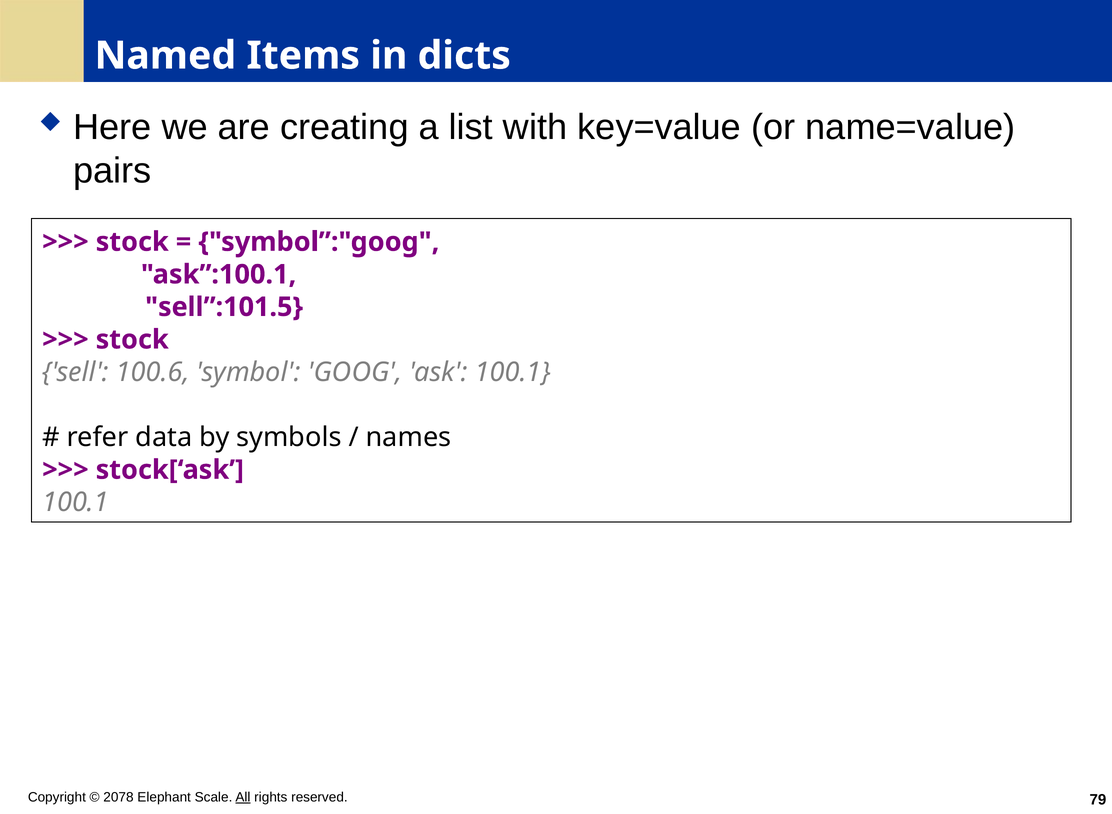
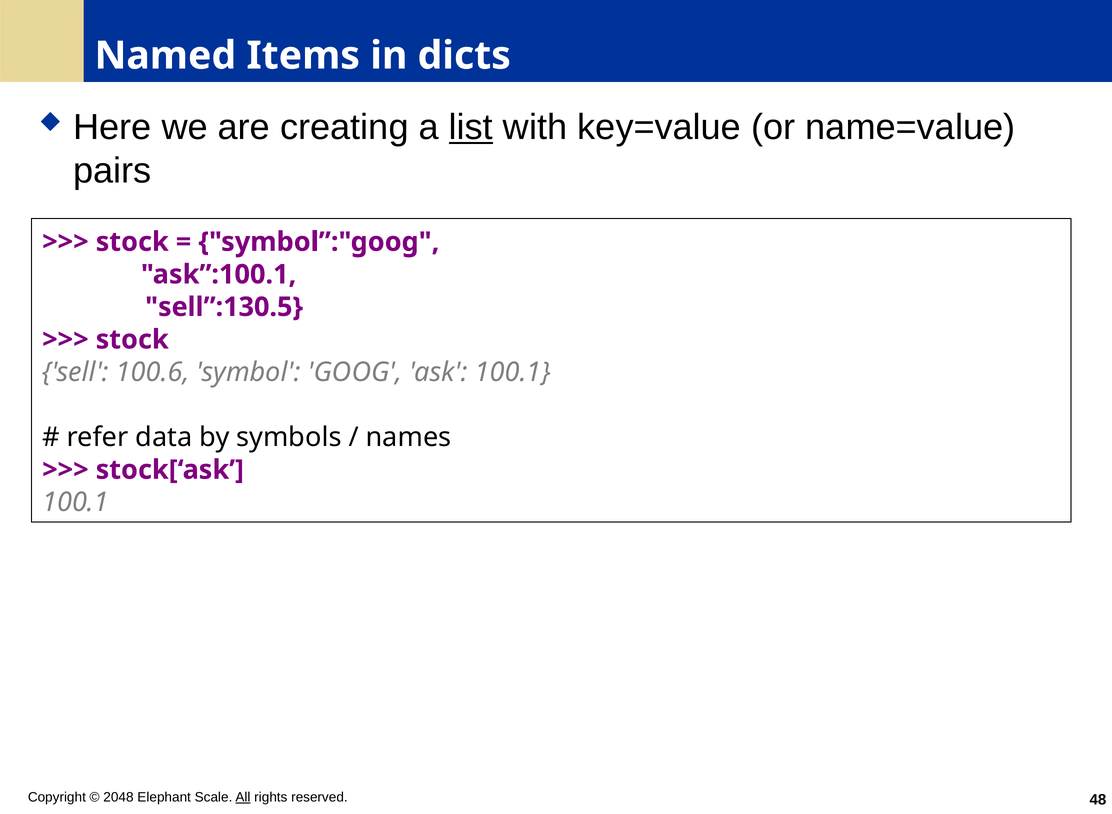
list underline: none -> present (471, 127)
sell”:101.5: sell”:101.5 -> sell”:130.5 (224, 307)
2078: 2078 -> 2048 (118, 797)
79: 79 -> 48 (1098, 799)
